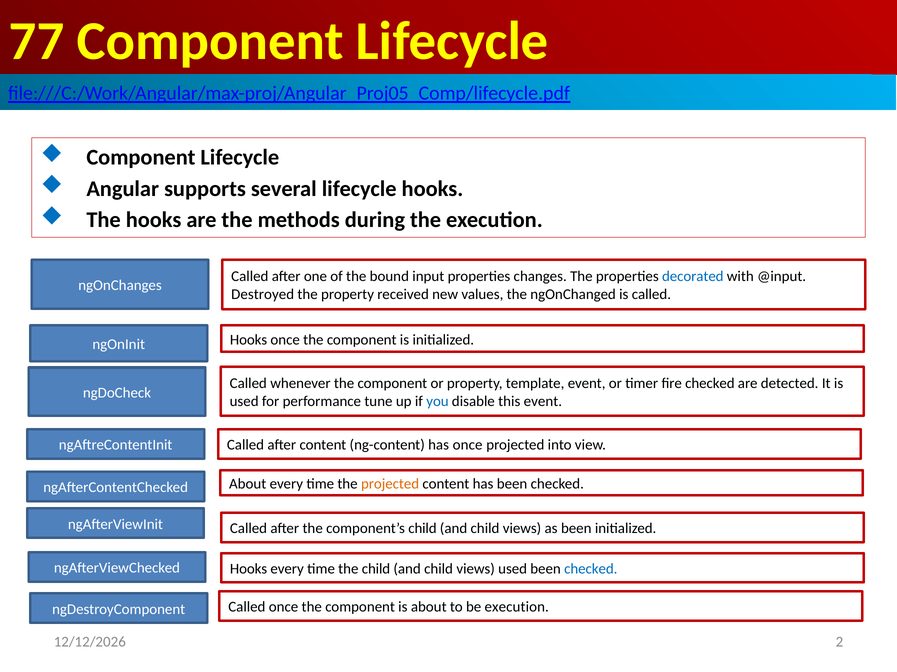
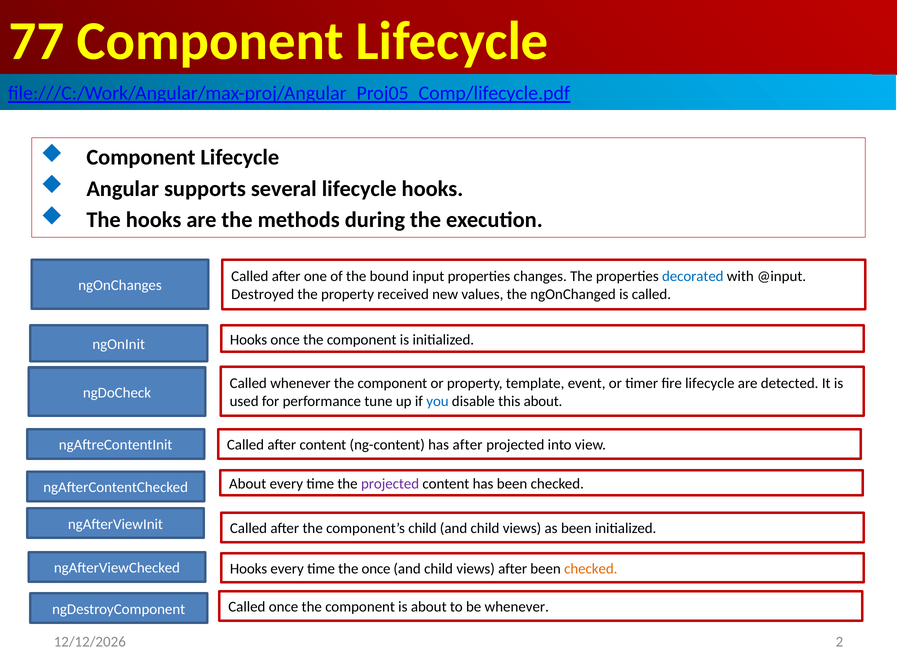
fire checked: checked -> lifecycle (710, 384)
this event: event -> about (543, 402)
has once: once -> after (468, 446)
projected colour: orange -> purple (390, 484)
the child: child -> once (376, 569)
views used: used -> after (513, 569)
checked colour: blue -> orange (591, 569)
be execution: execution -> whenever (517, 608)
